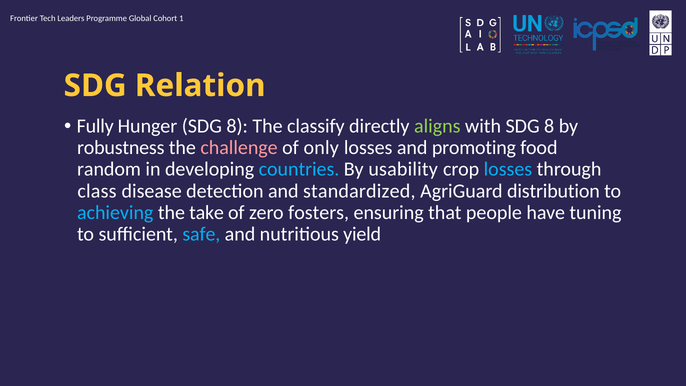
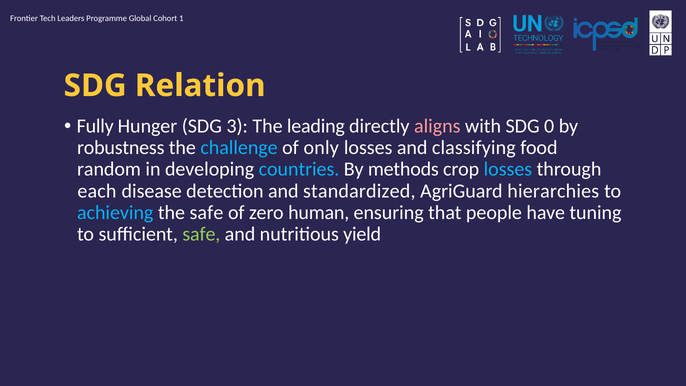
Hunger SDG 8: 8 -> 3 (237, 126)
classify: classify -> leading (316, 126)
aligns colour: light green -> pink (437, 126)
with SDG 8: 8 -> 0 (549, 126)
challenge colour: pink -> light blue (239, 148)
promoting: promoting -> classifying (474, 148)
usability: usability -> methods (403, 169)
class: class -> each (97, 191)
distribution: distribution -> hierarchies (553, 191)
the take: take -> safe (206, 212)
fosters: fosters -> human (319, 212)
safe colour: light blue -> light green (201, 234)
